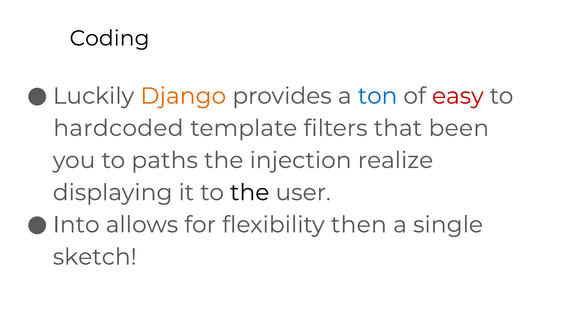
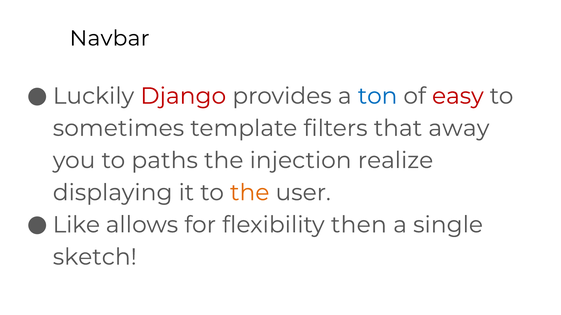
Coding: Coding -> Navbar (109, 38)
Django colour: orange -> red (183, 96)
hardcoded: hardcoded -> sometimes (118, 128)
been: been -> away (459, 128)
the colour: black -> orange (250, 193)
Into: Into -> Like (76, 225)
